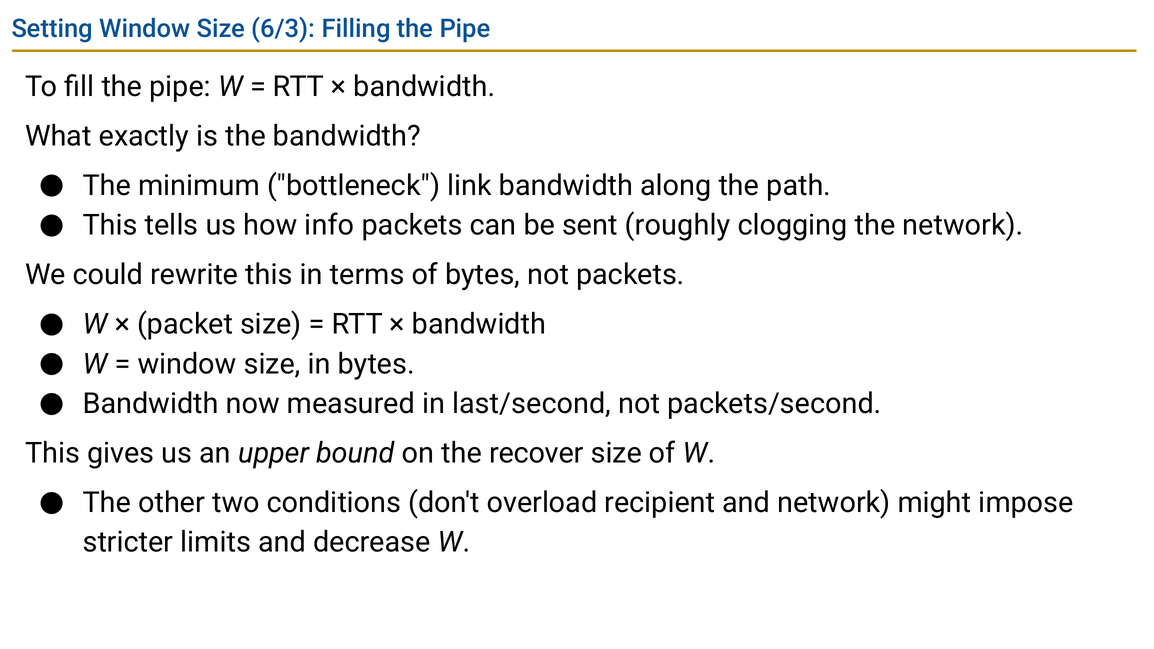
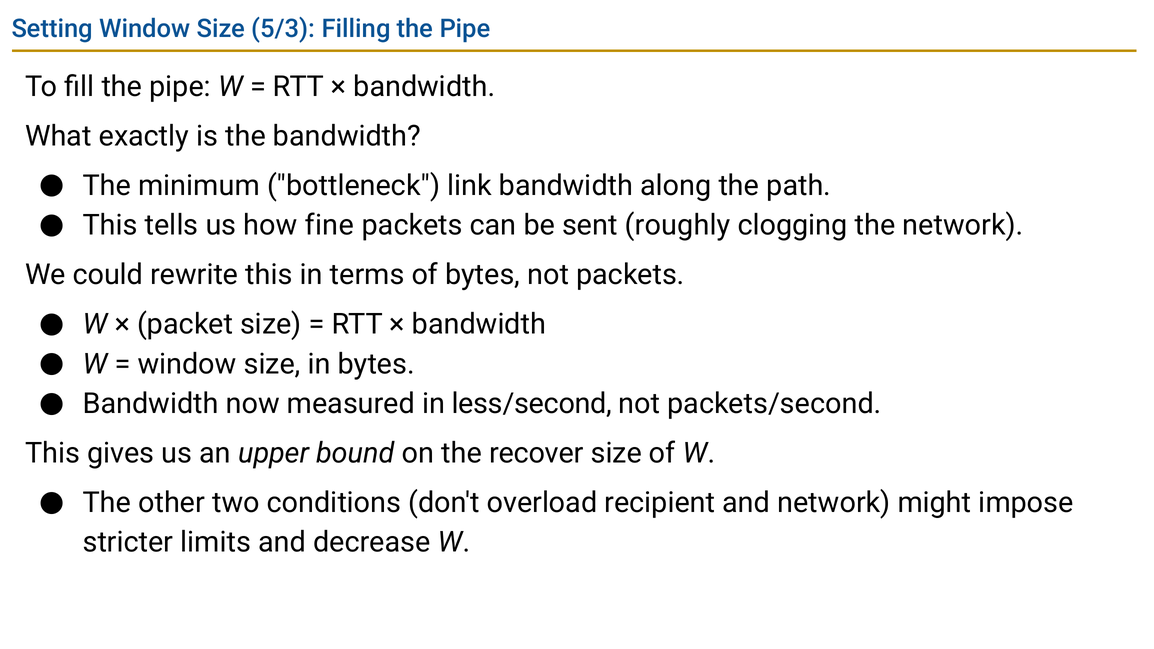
6/3: 6/3 -> 5/3 (283, 29)
info: info -> fine (329, 225)
last/second: last/second -> less/second (532, 404)
